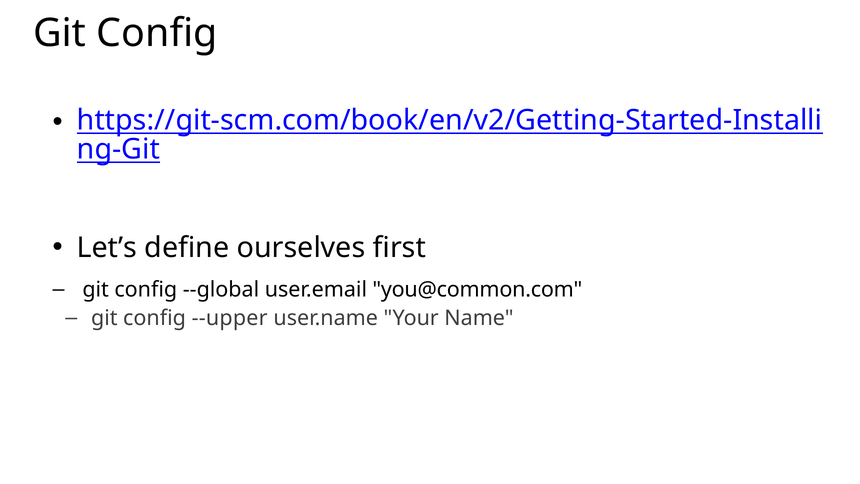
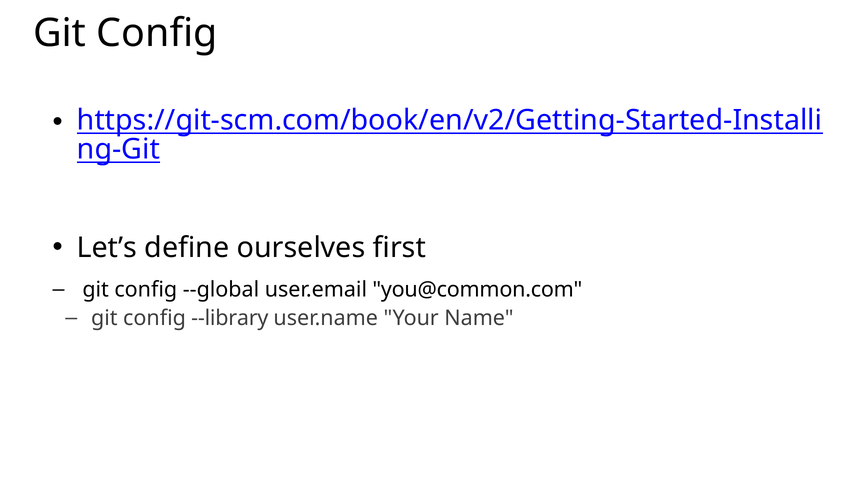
--upper: --upper -> --library (230, 318)
